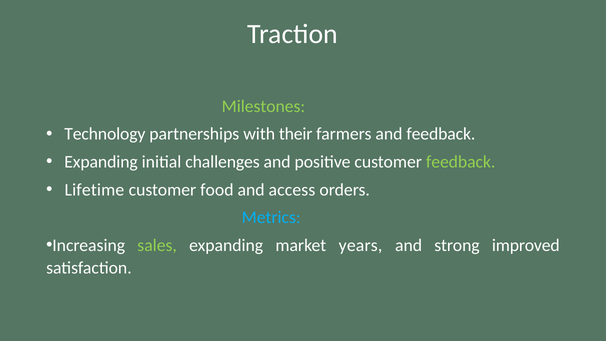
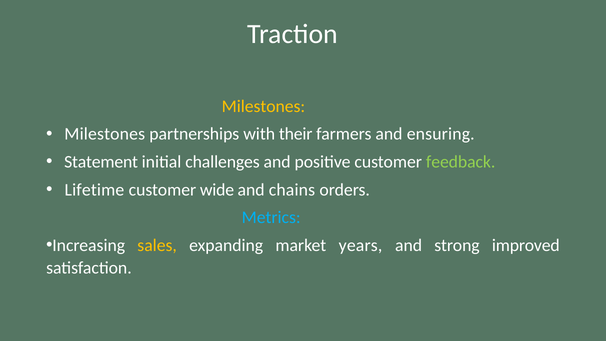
Milestones colour: light green -> yellow (263, 106)
Technology: Technology -> Milestones (105, 134)
and feedback: feedback -> ensuring (441, 134)
Expanding: Expanding -> Statement (101, 162)
food: food -> wide (217, 190)
access: access -> chains (292, 190)
sales colour: light green -> yellow (157, 245)
